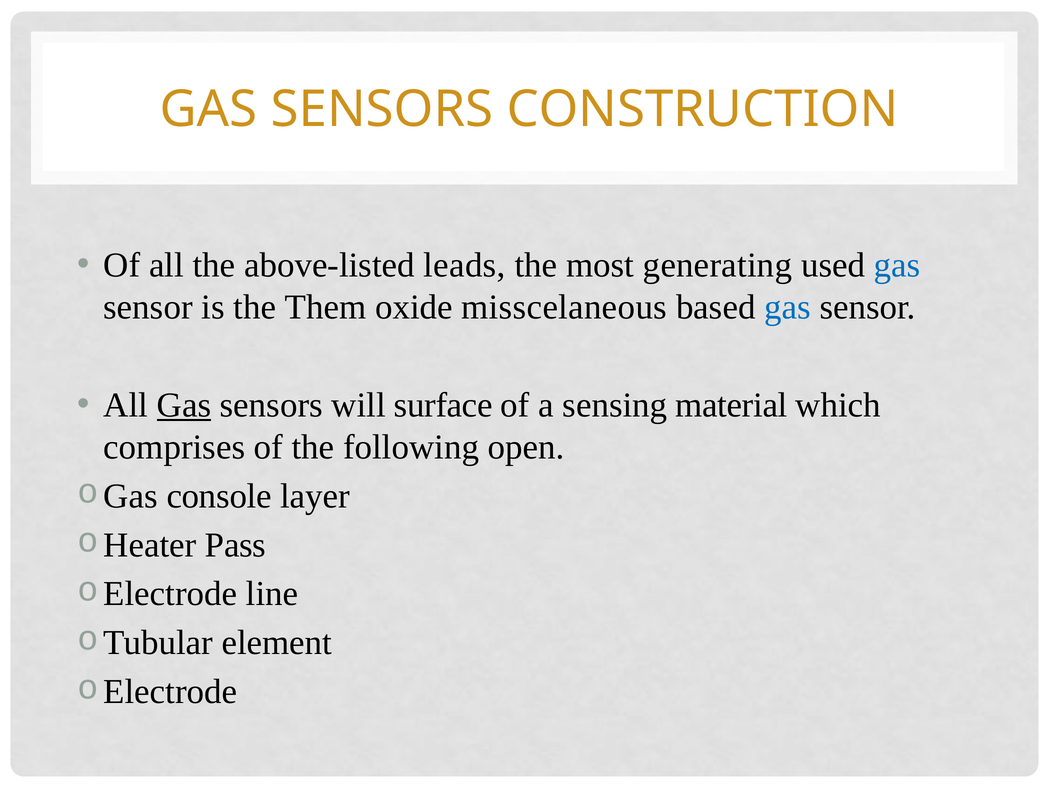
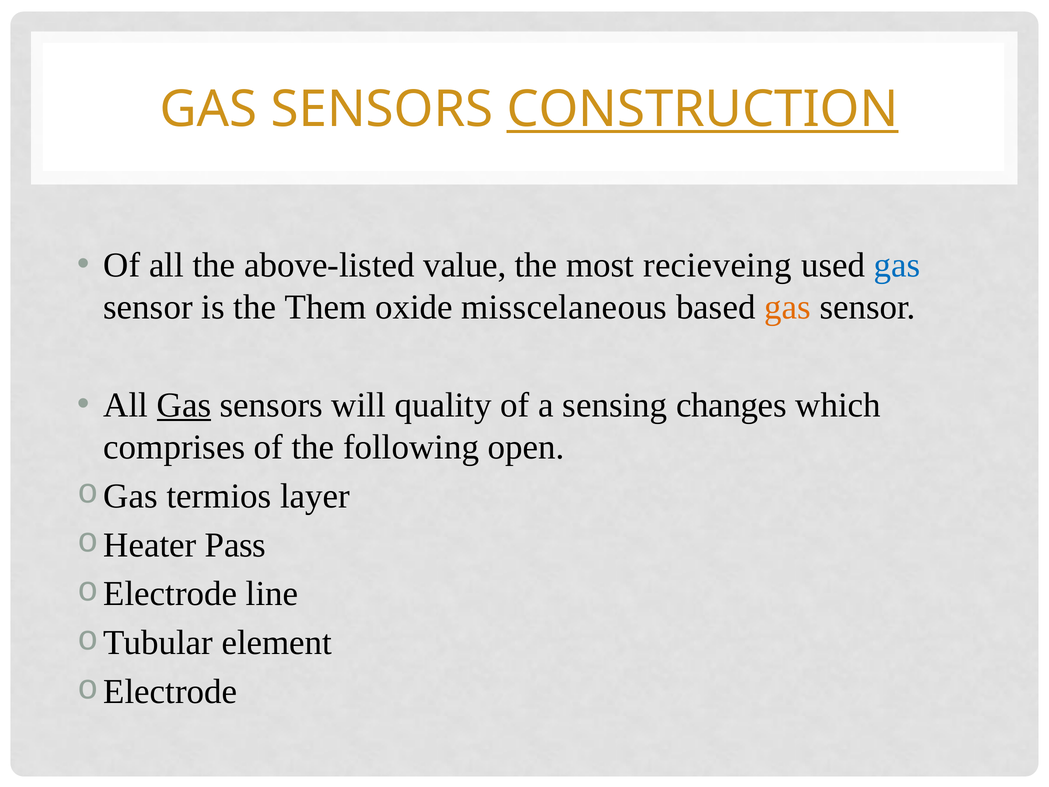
CONSTRUCTION underline: none -> present (702, 110)
leads: leads -> value (465, 265)
generating: generating -> recieveing (717, 265)
gas colour: blue -> orange (788, 307)
surface: surface -> quality (443, 405)
material: material -> changes (731, 405)
console: console -> termios (219, 496)
